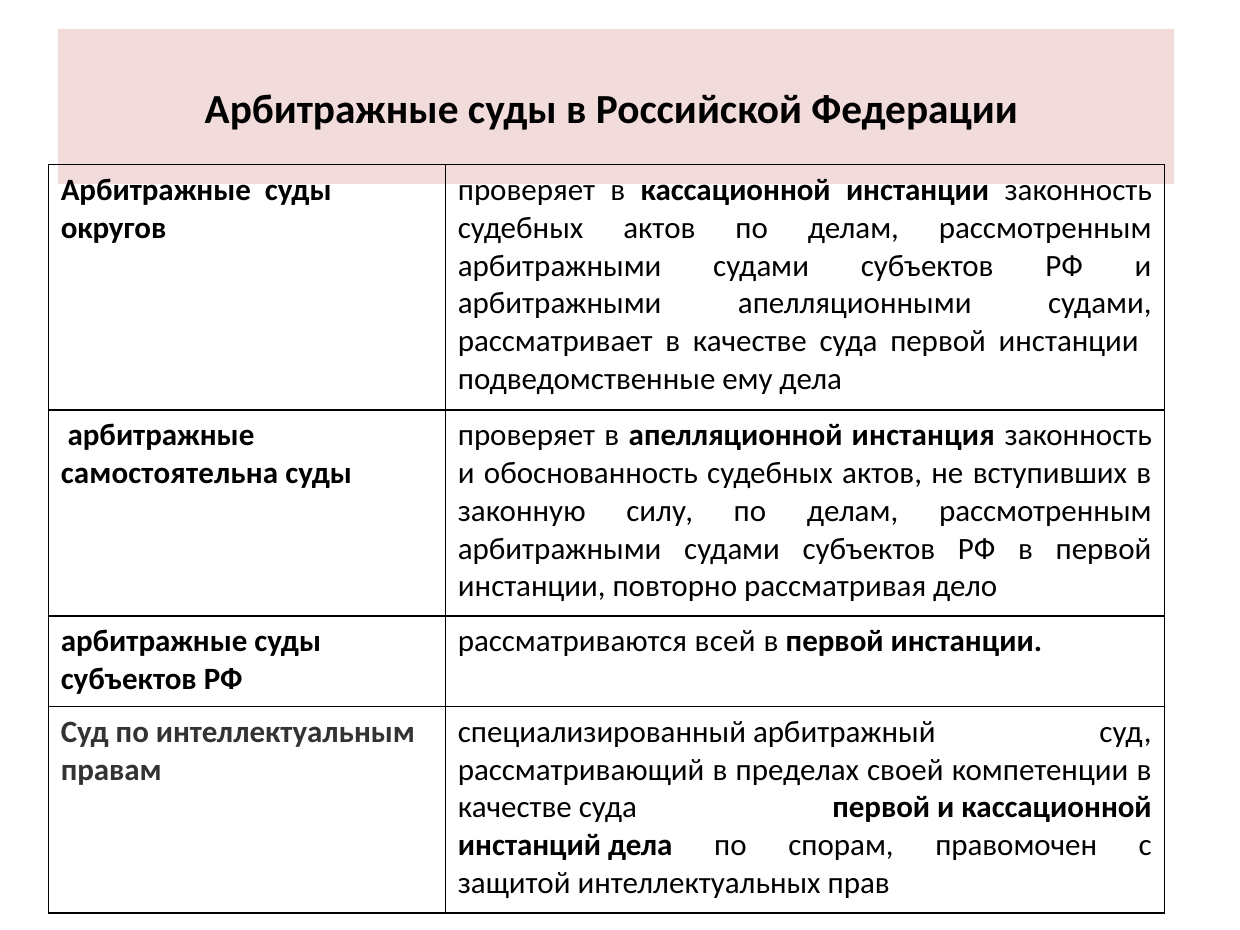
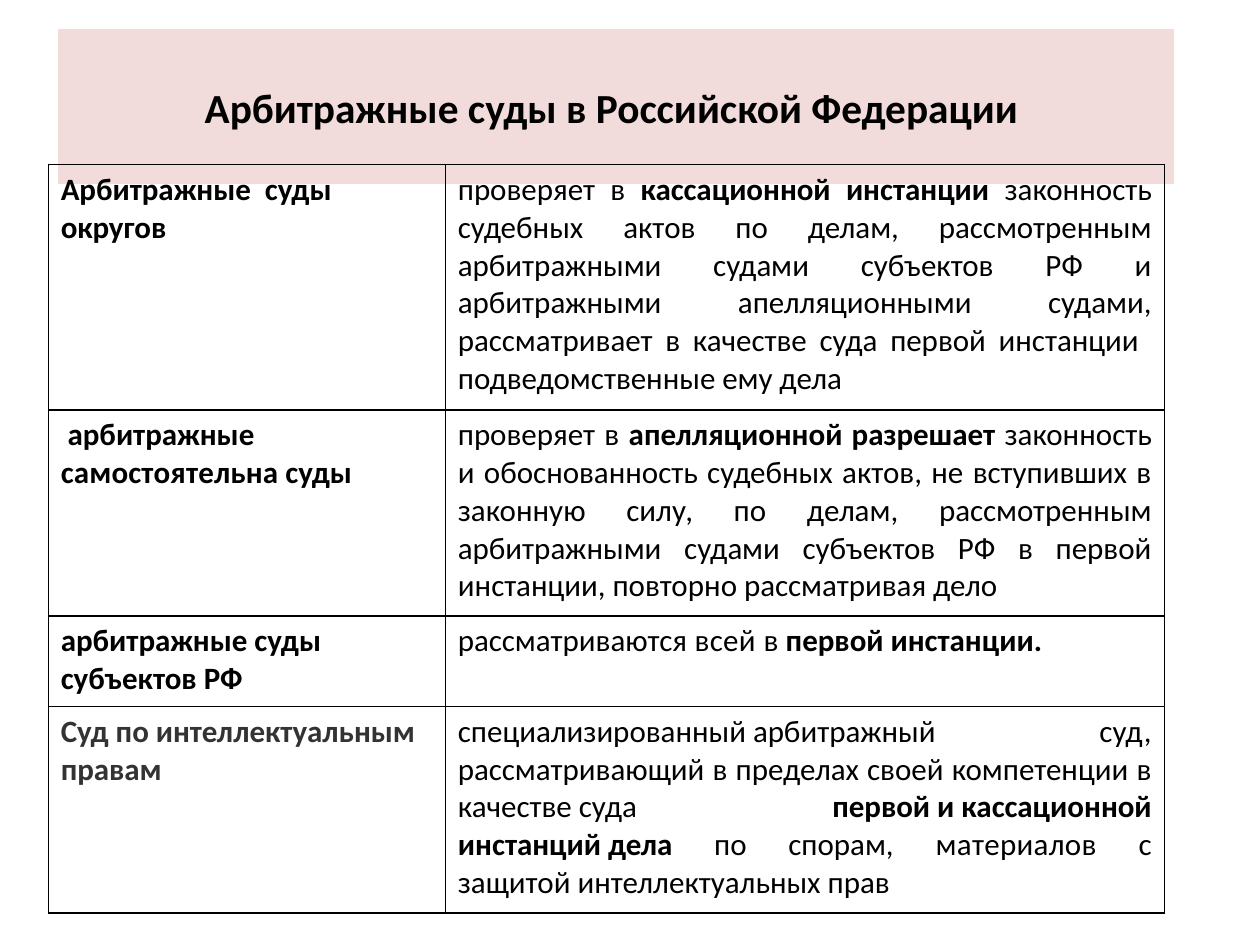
инстанция: инстанция -> разрешает (923, 435)
правомочен: правомочен -> материалов (1016, 845)
